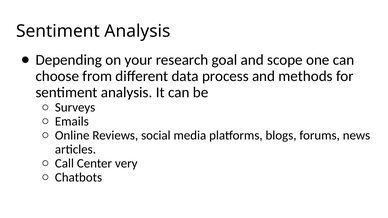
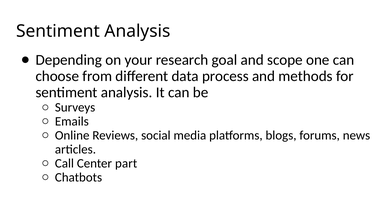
very: very -> part (126, 164)
